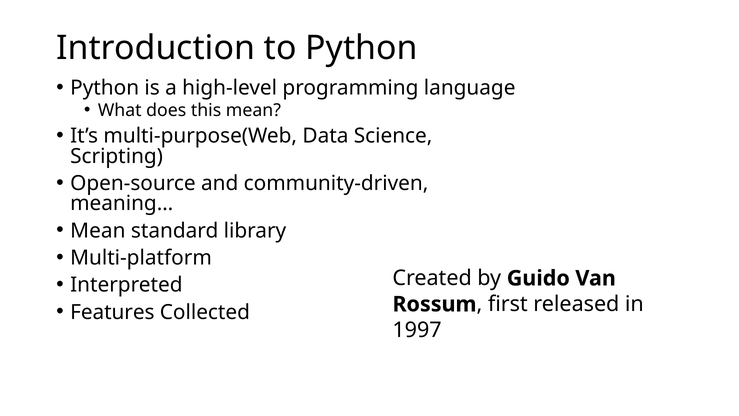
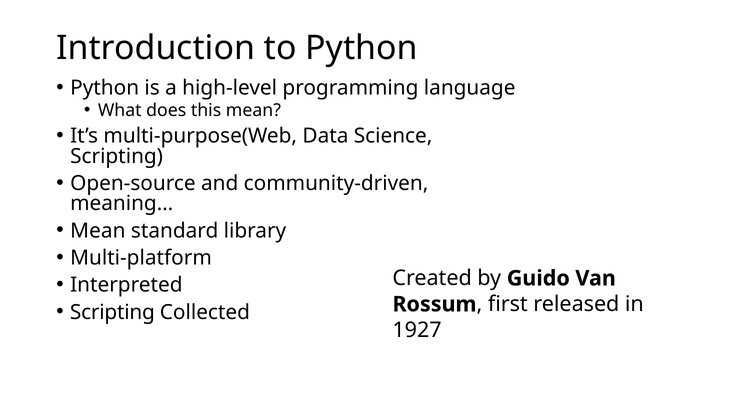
Features: Features -> Scripting (112, 312)
1997: 1997 -> 1927 (417, 330)
